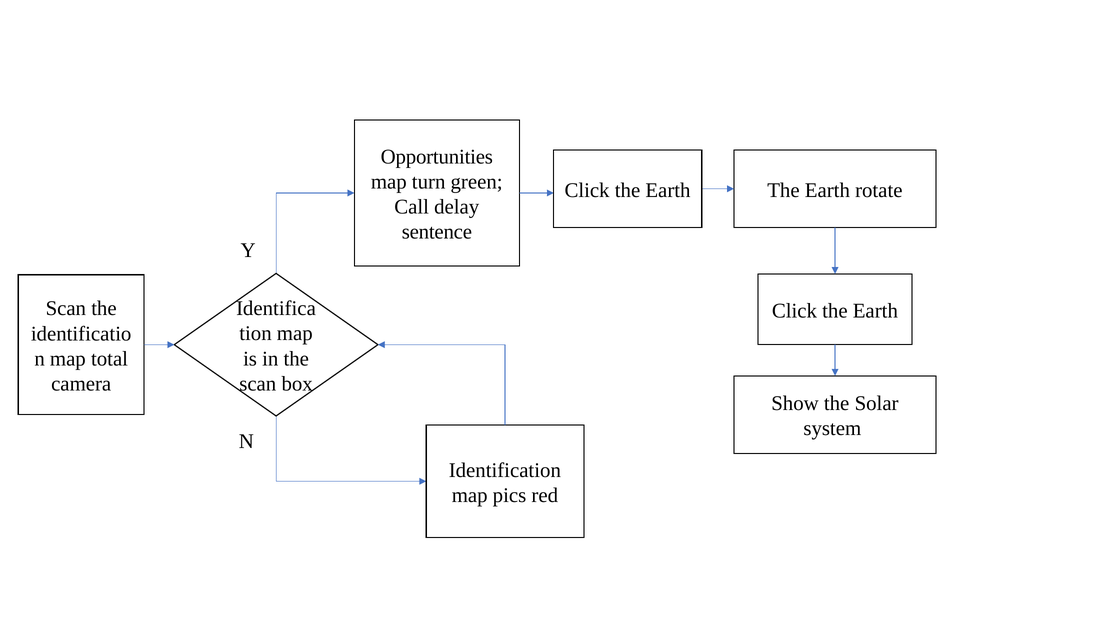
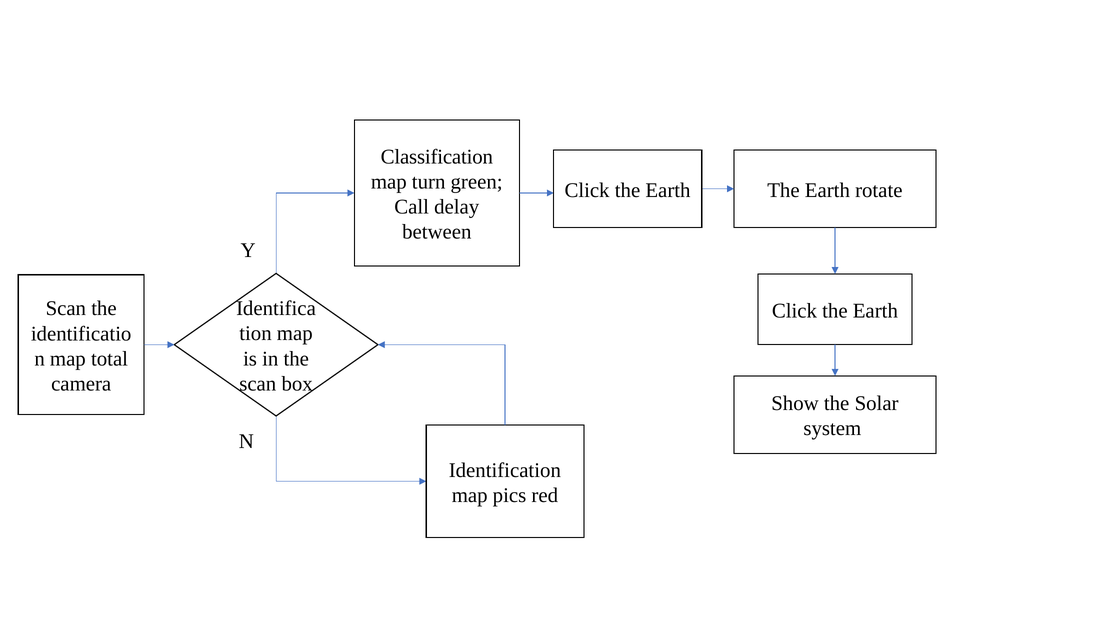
Opportunities: Opportunities -> Classification (437, 157)
sentence: sentence -> between (437, 232)
